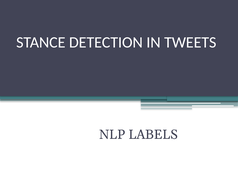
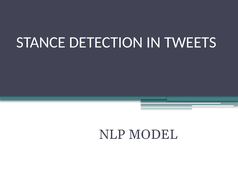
LABELS: LABELS -> MODEL (153, 135)
